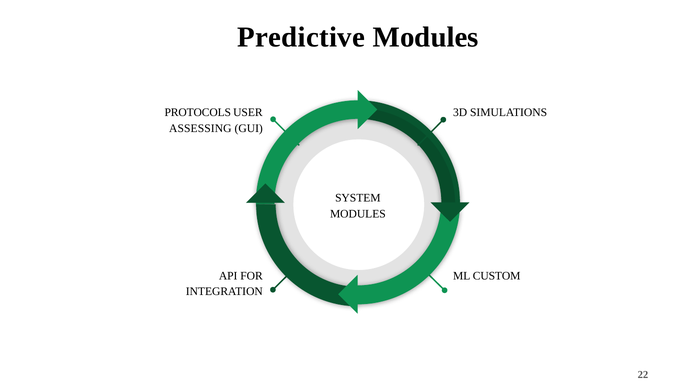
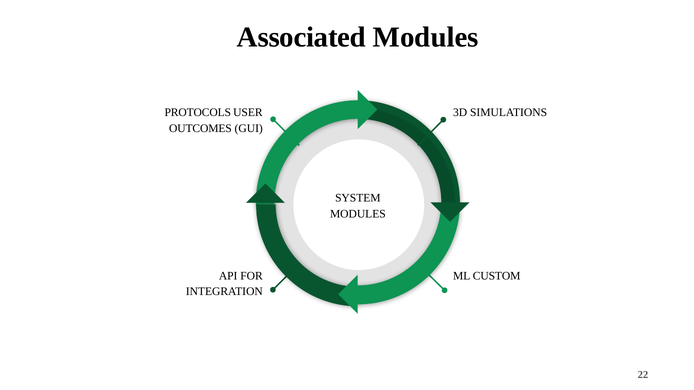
Predictive: Predictive -> Associated (301, 37)
ASSESSING: ASSESSING -> OUTCOMES (200, 128)
